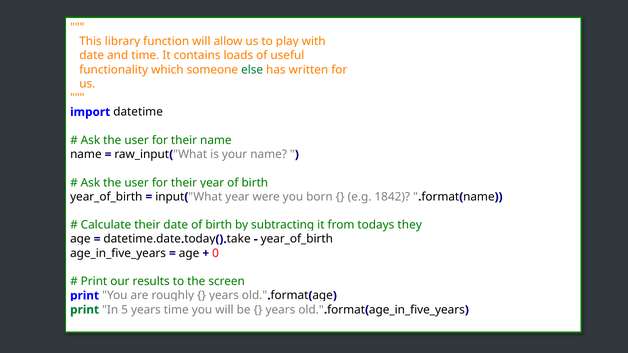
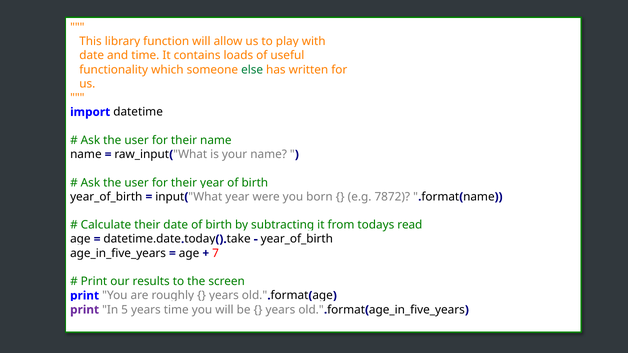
1842: 1842 -> 7872 (392, 197)
they: they -> read (410, 225)
0: 0 -> 7 (216, 253)
print colour: green -> purple (85, 310)
